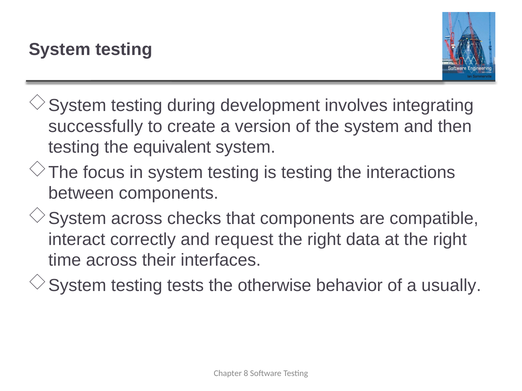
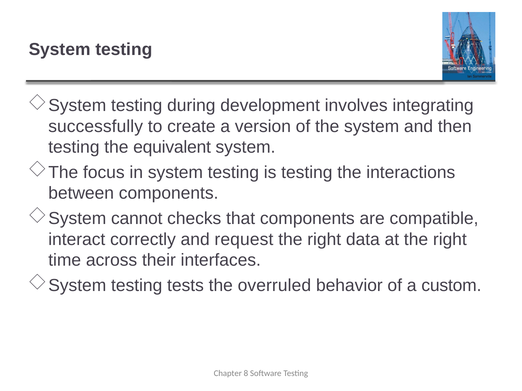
System across: across -> cannot (137, 219)
otherwise: otherwise -> overruled (274, 286)
usually: usually -> custom (451, 286)
